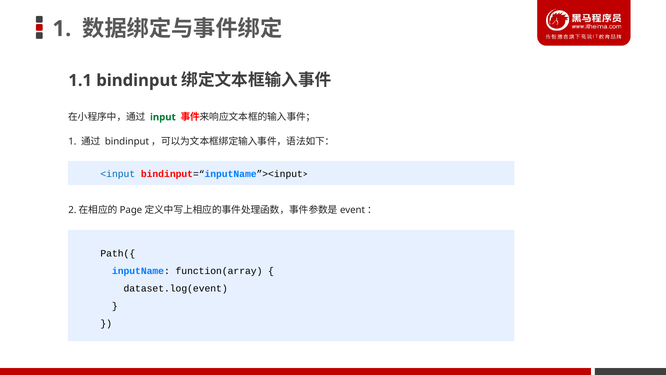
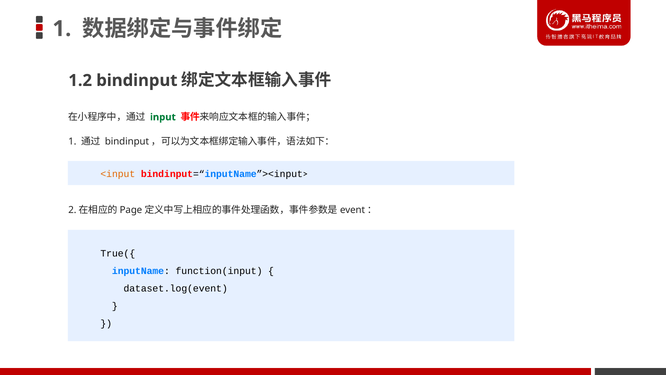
1.1: 1.1 -> 1.2 (80, 80)
<input colour: blue -> orange (118, 174)
Path({: Path({ -> True({ (118, 253)
function(array: function(array -> function(input (219, 271)
